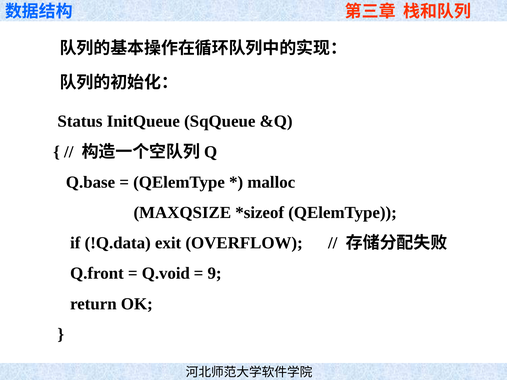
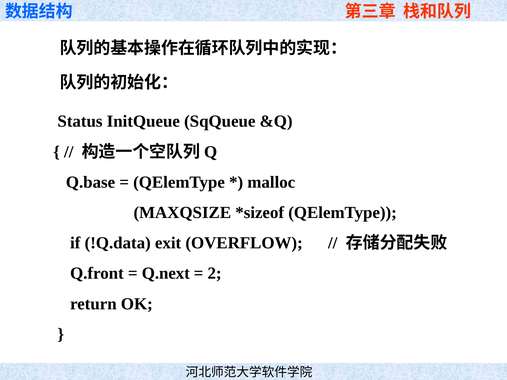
Q.void: Q.void -> Q.next (166, 274)
9: 9 -> 2 (215, 274)
